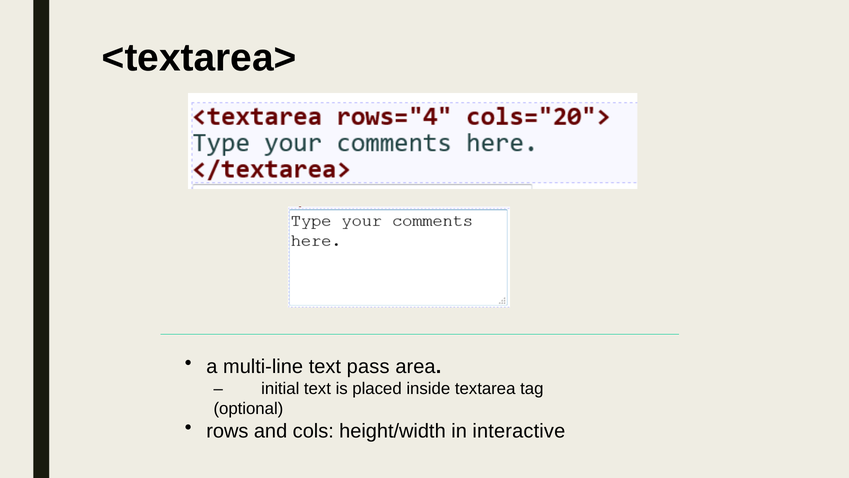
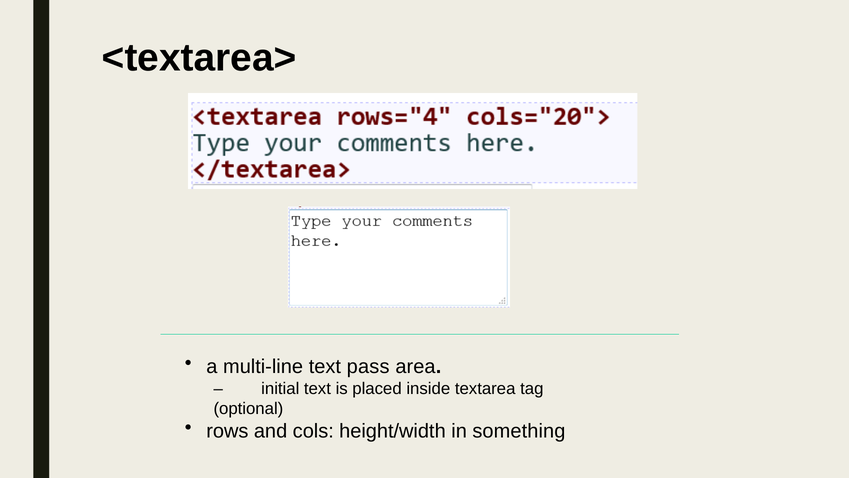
interactive: interactive -> something (519, 431)
